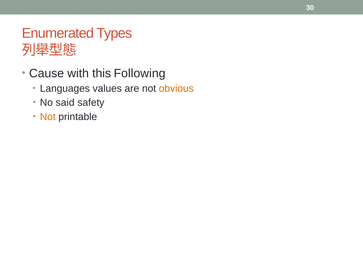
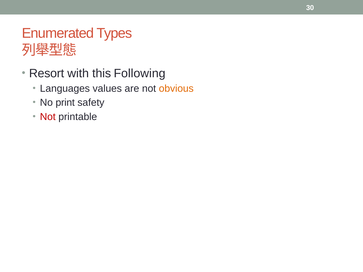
Cause: Cause -> Resort (47, 73)
said: said -> print (65, 103)
Not colour: orange -> red (48, 117)
